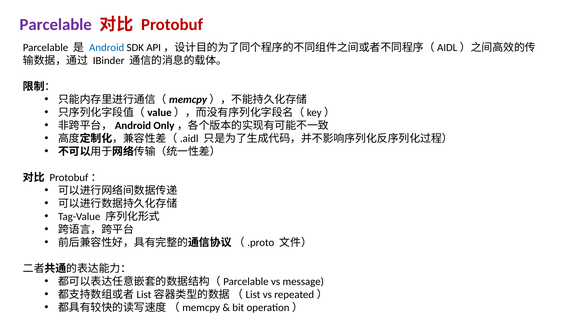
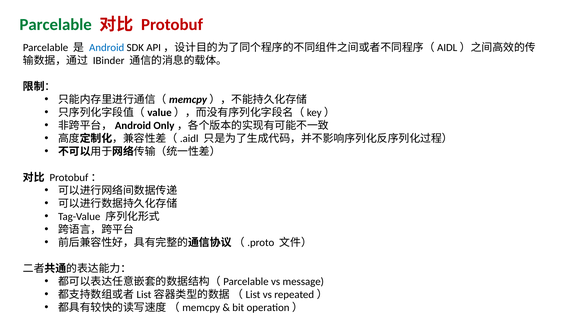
Parcelable colour: purple -> green (56, 25)
